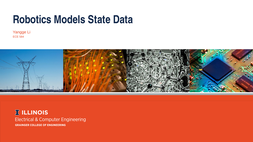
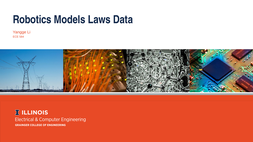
State: State -> Laws (99, 20)
